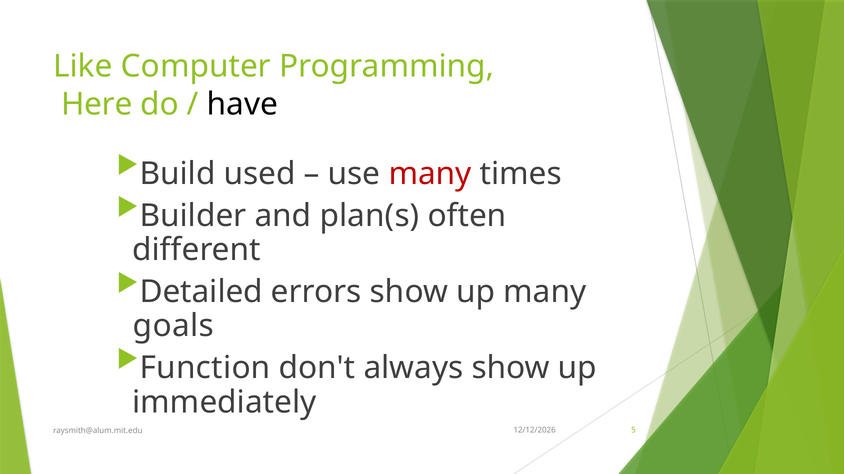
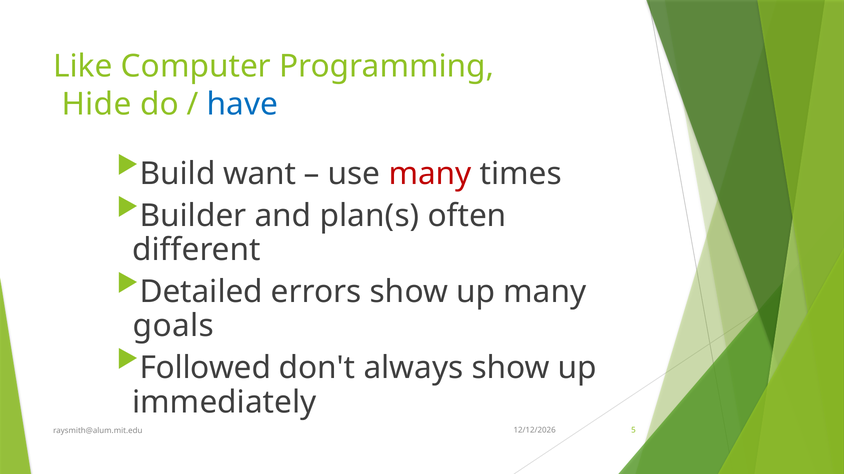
Here: Here -> Hide (97, 105)
have colour: black -> blue (243, 105)
used: used -> want (260, 174)
Function: Function -> Followed (205, 369)
